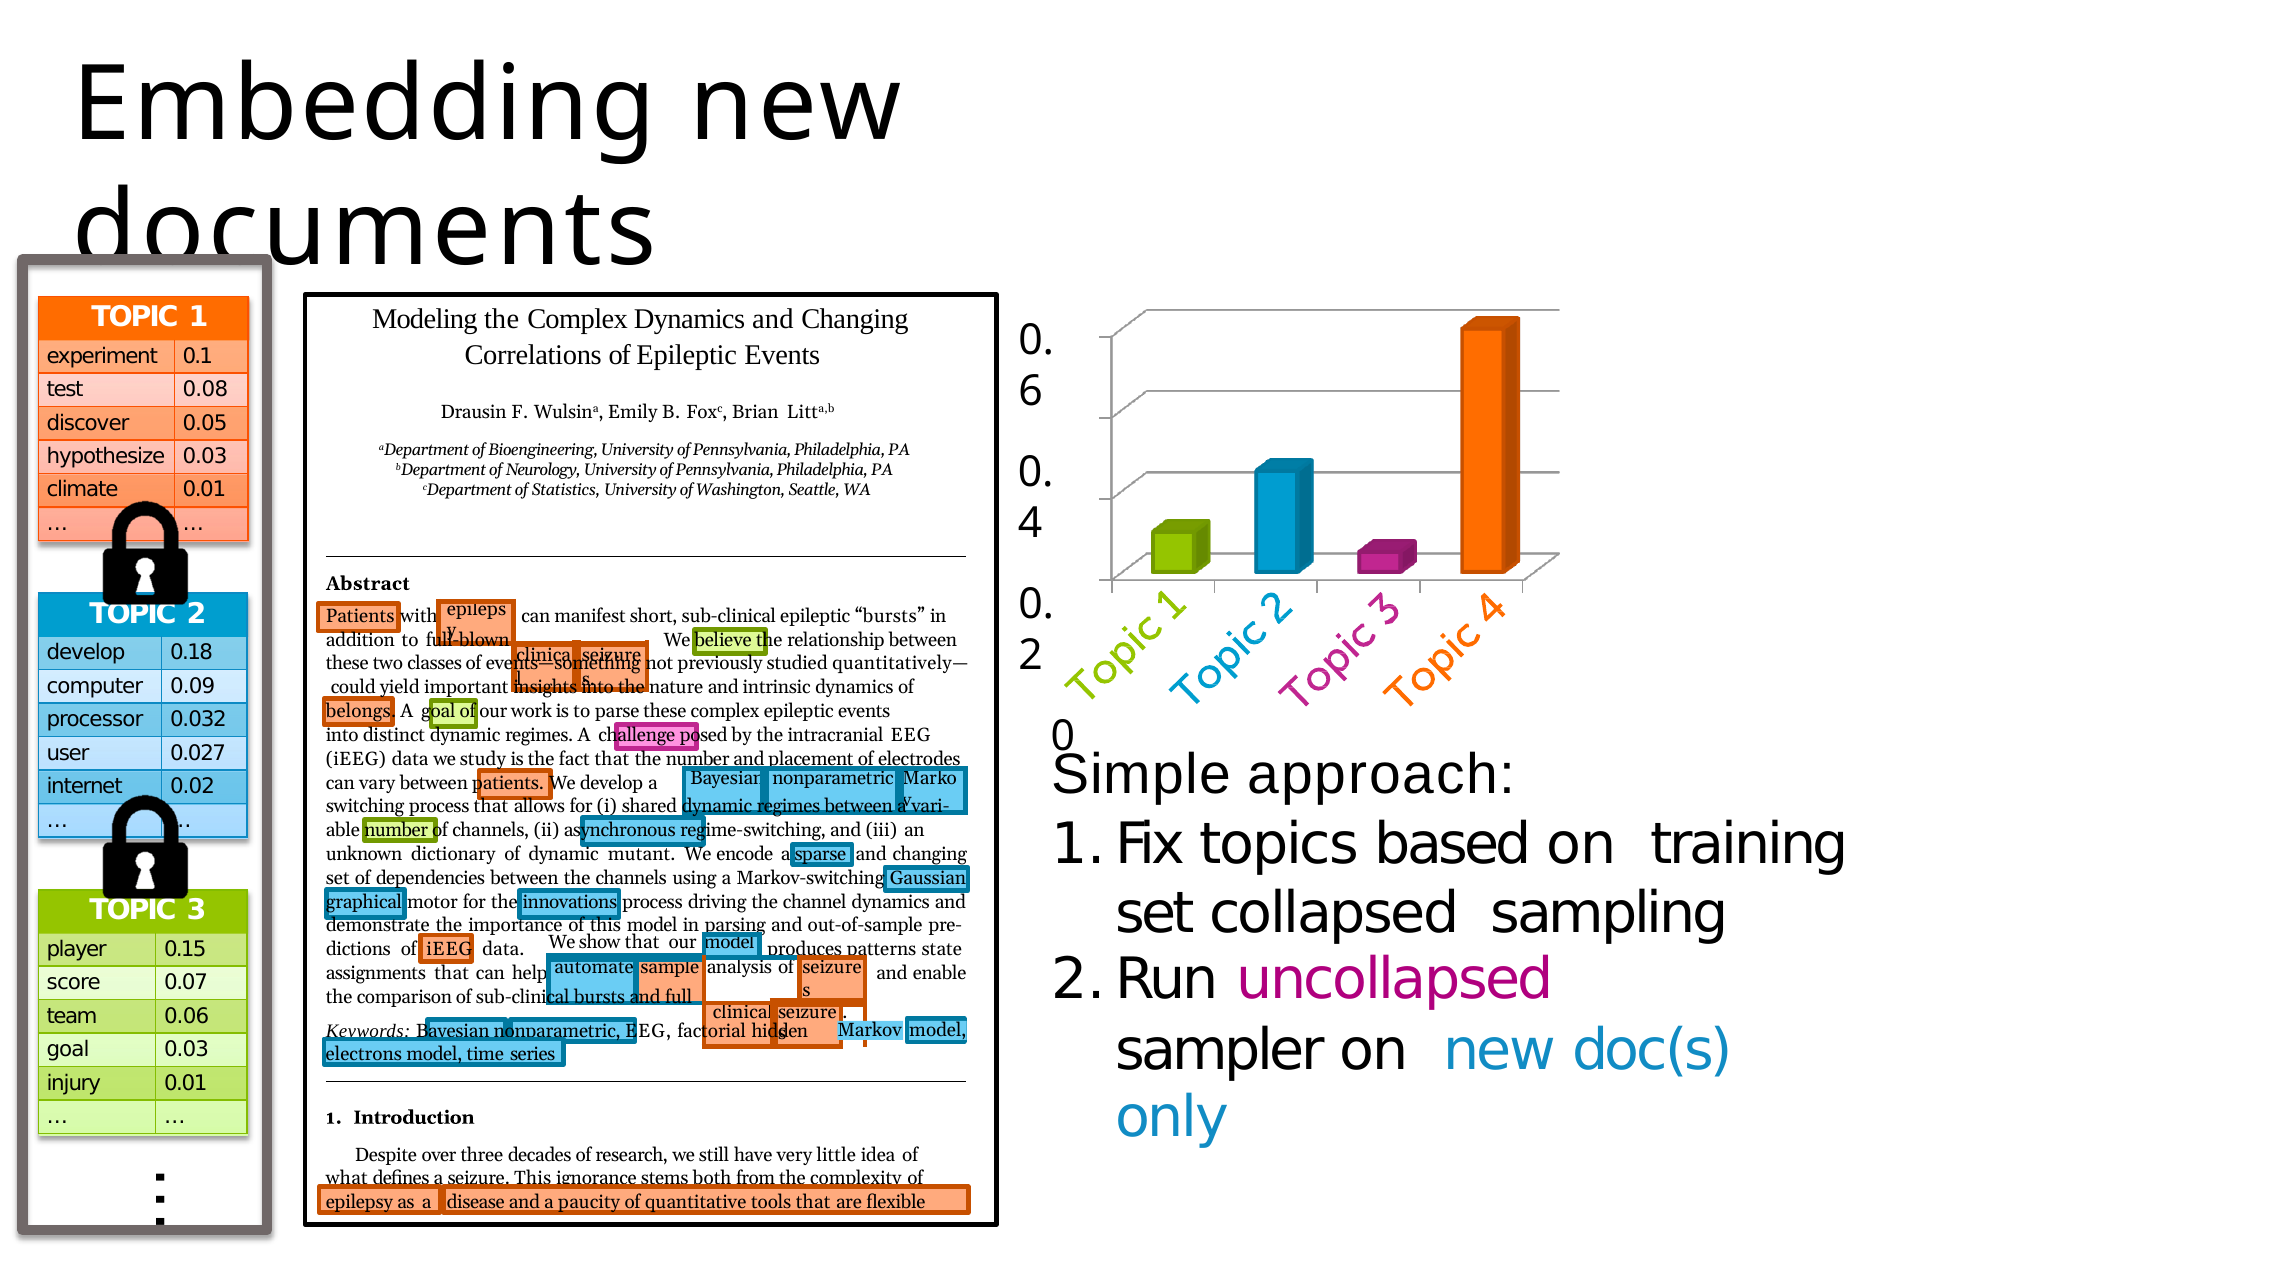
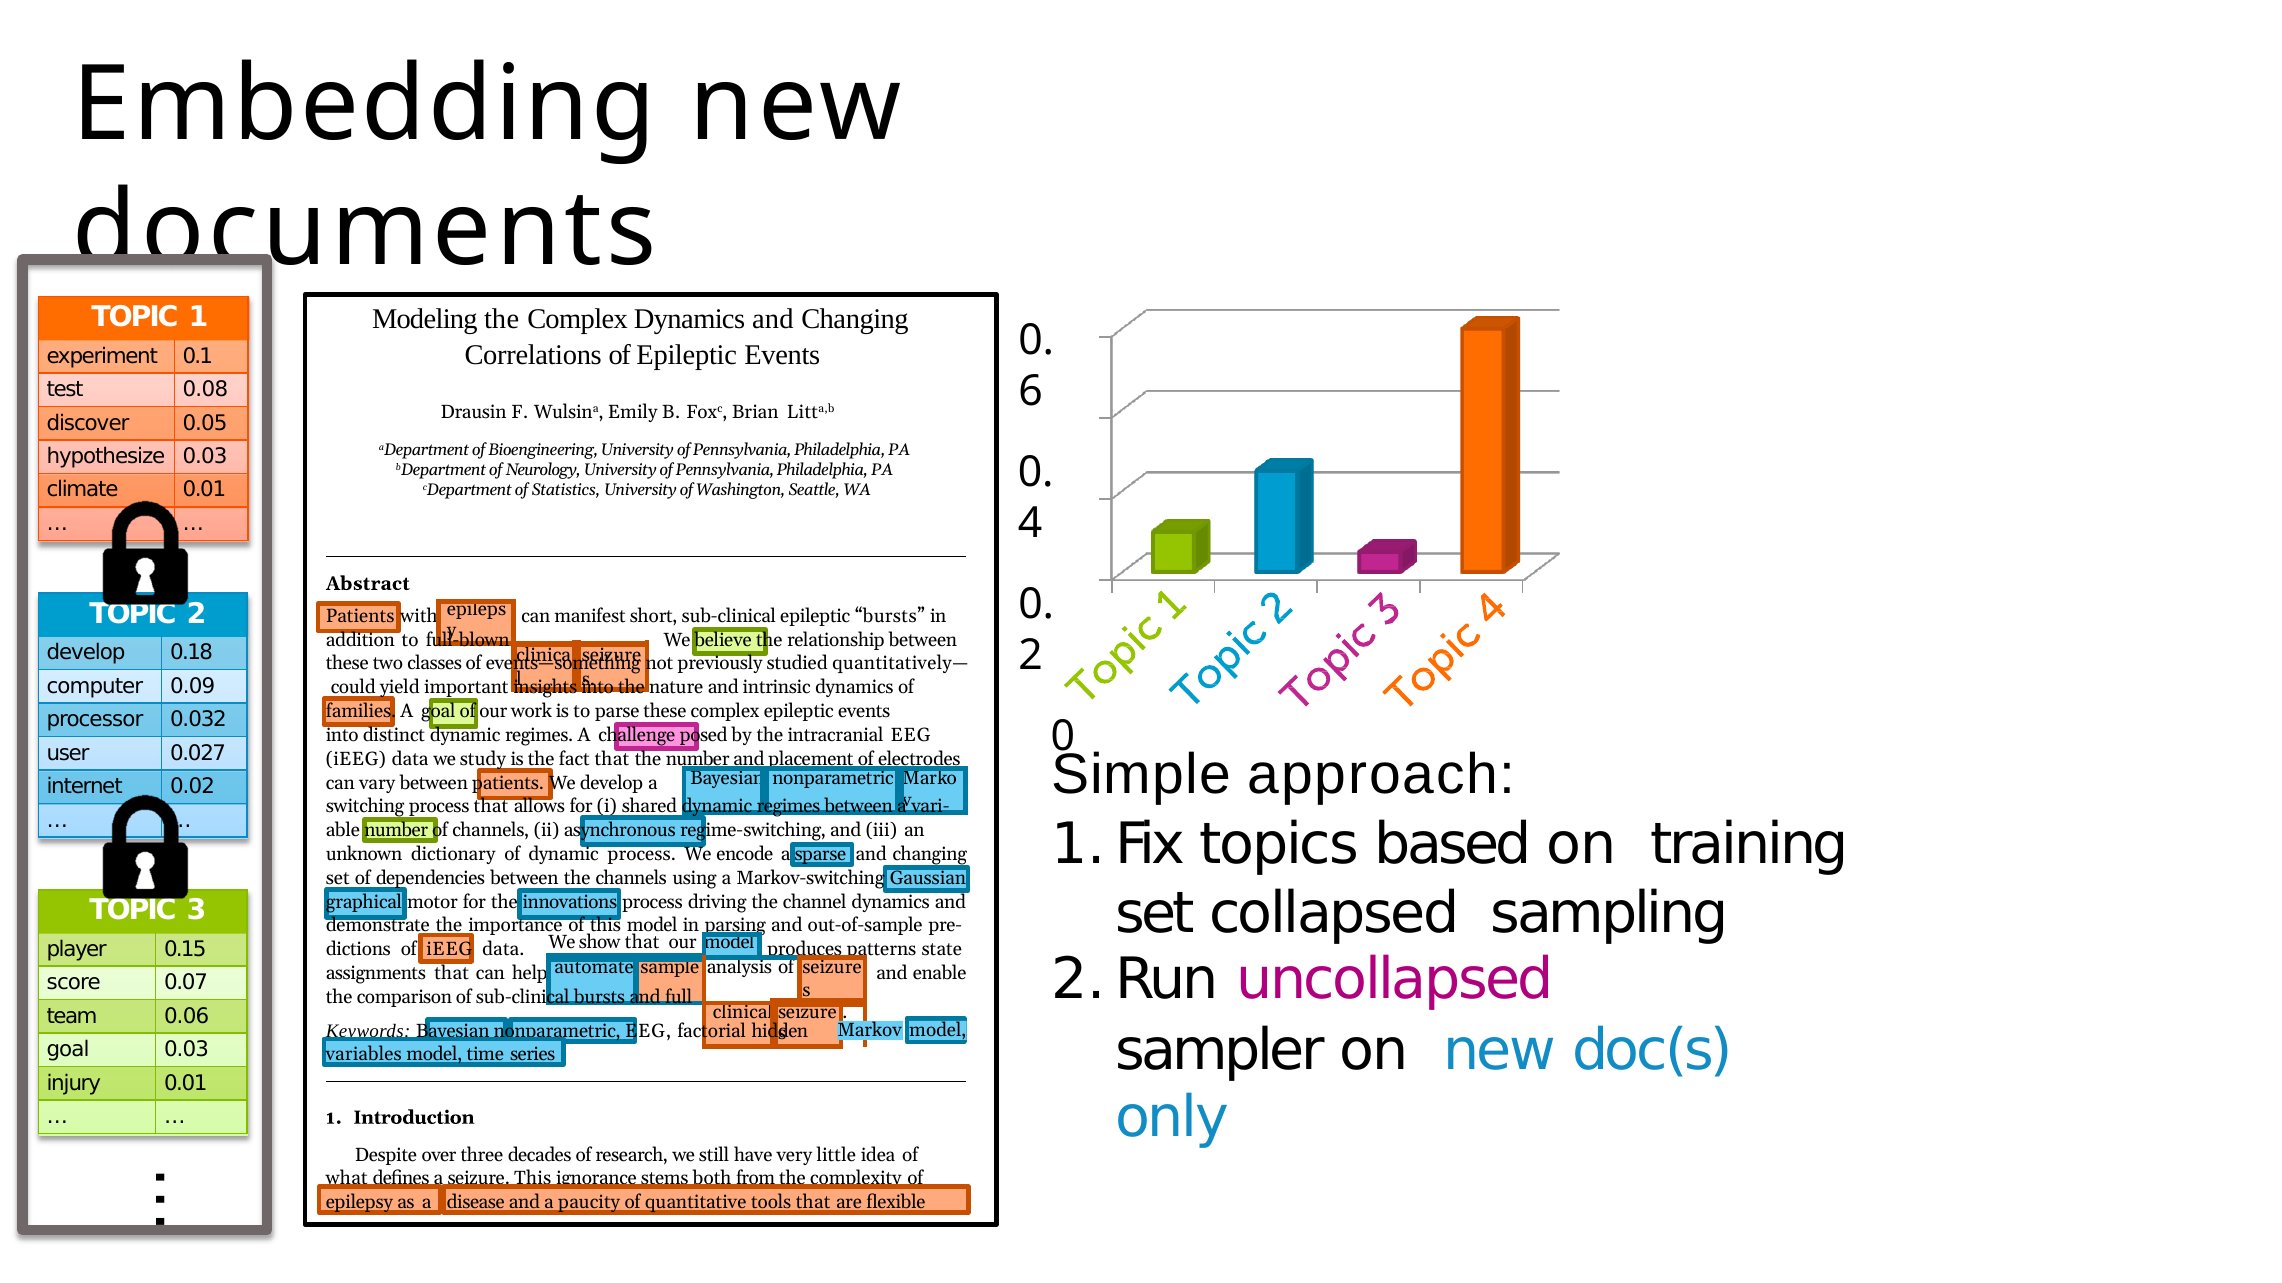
belongs: belongs -> families (361, 711)
dynamic mutant: mutant -> process (642, 855)
electrons: electrons -> variables (364, 1055)
